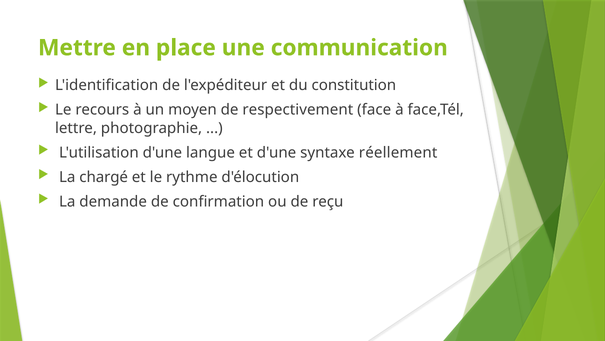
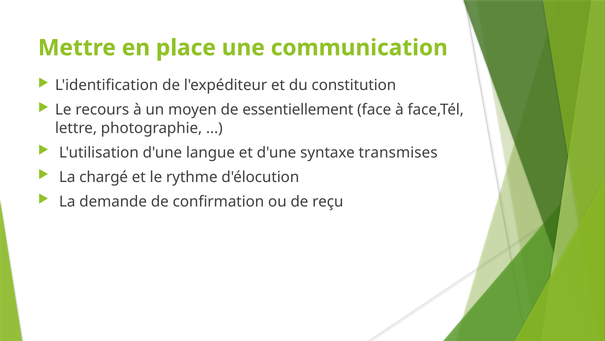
respectivement: respectivement -> essentiellement (298, 110)
réellement: réellement -> transmises (398, 152)
